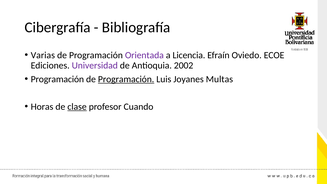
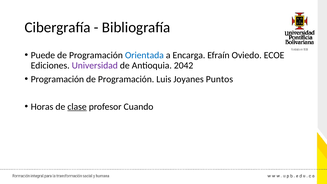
Varias: Varias -> Puede (43, 55)
Orientada colour: purple -> blue (144, 55)
Licencia: Licencia -> Encarga (189, 55)
2002: 2002 -> 2042 (184, 65)
Programación underline: present -> none (126, 79)
Multas: Multas -> Puntos (219, 79)
